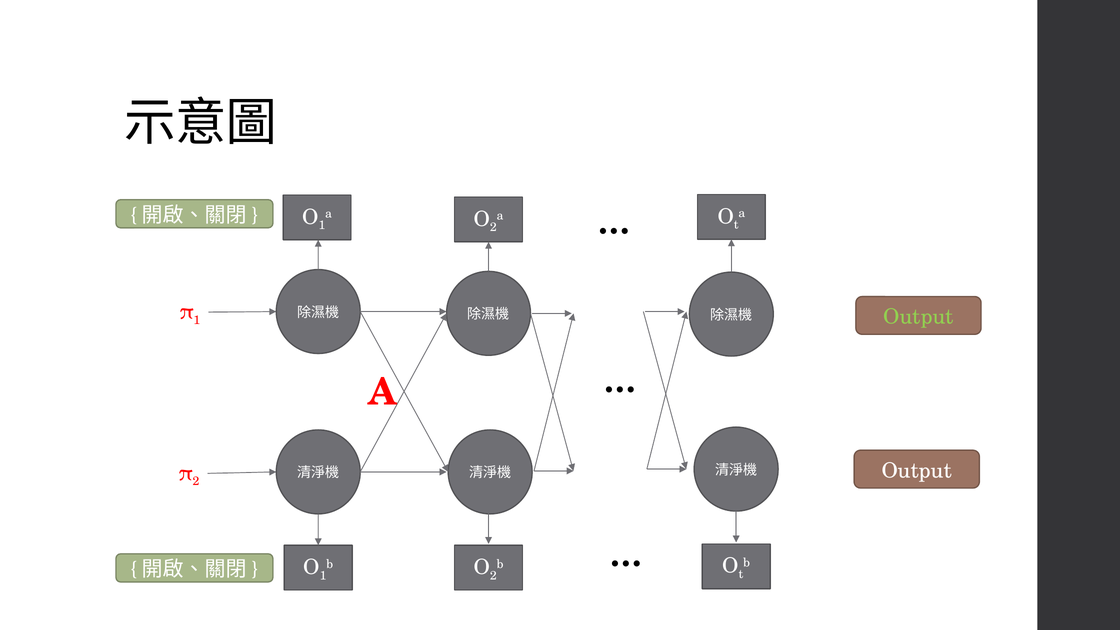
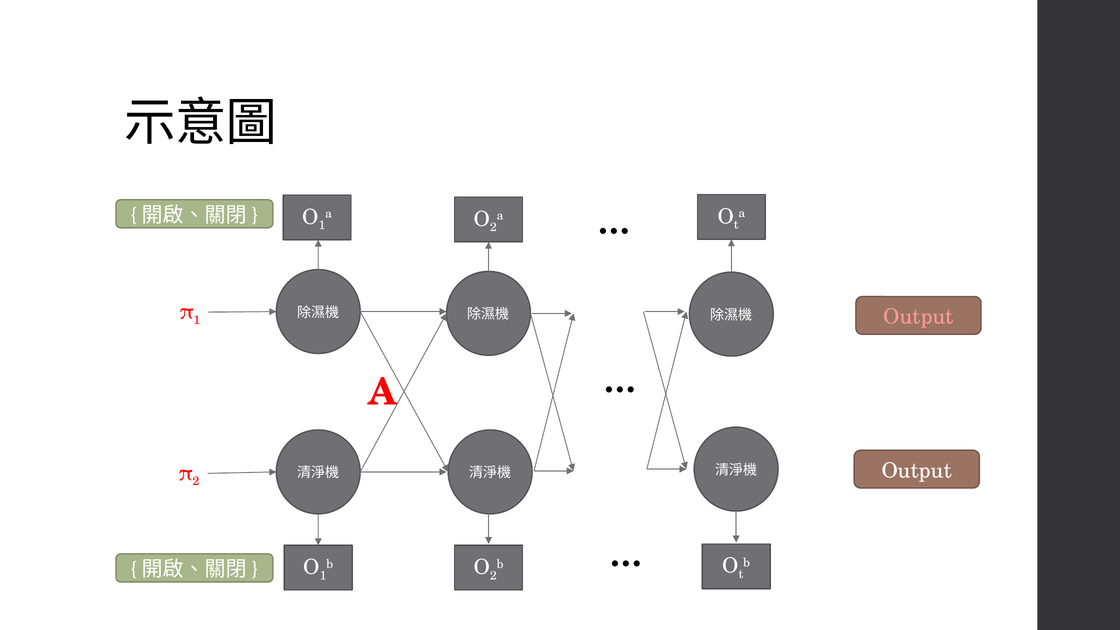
Output colour: light green -> pink (918, 317)
